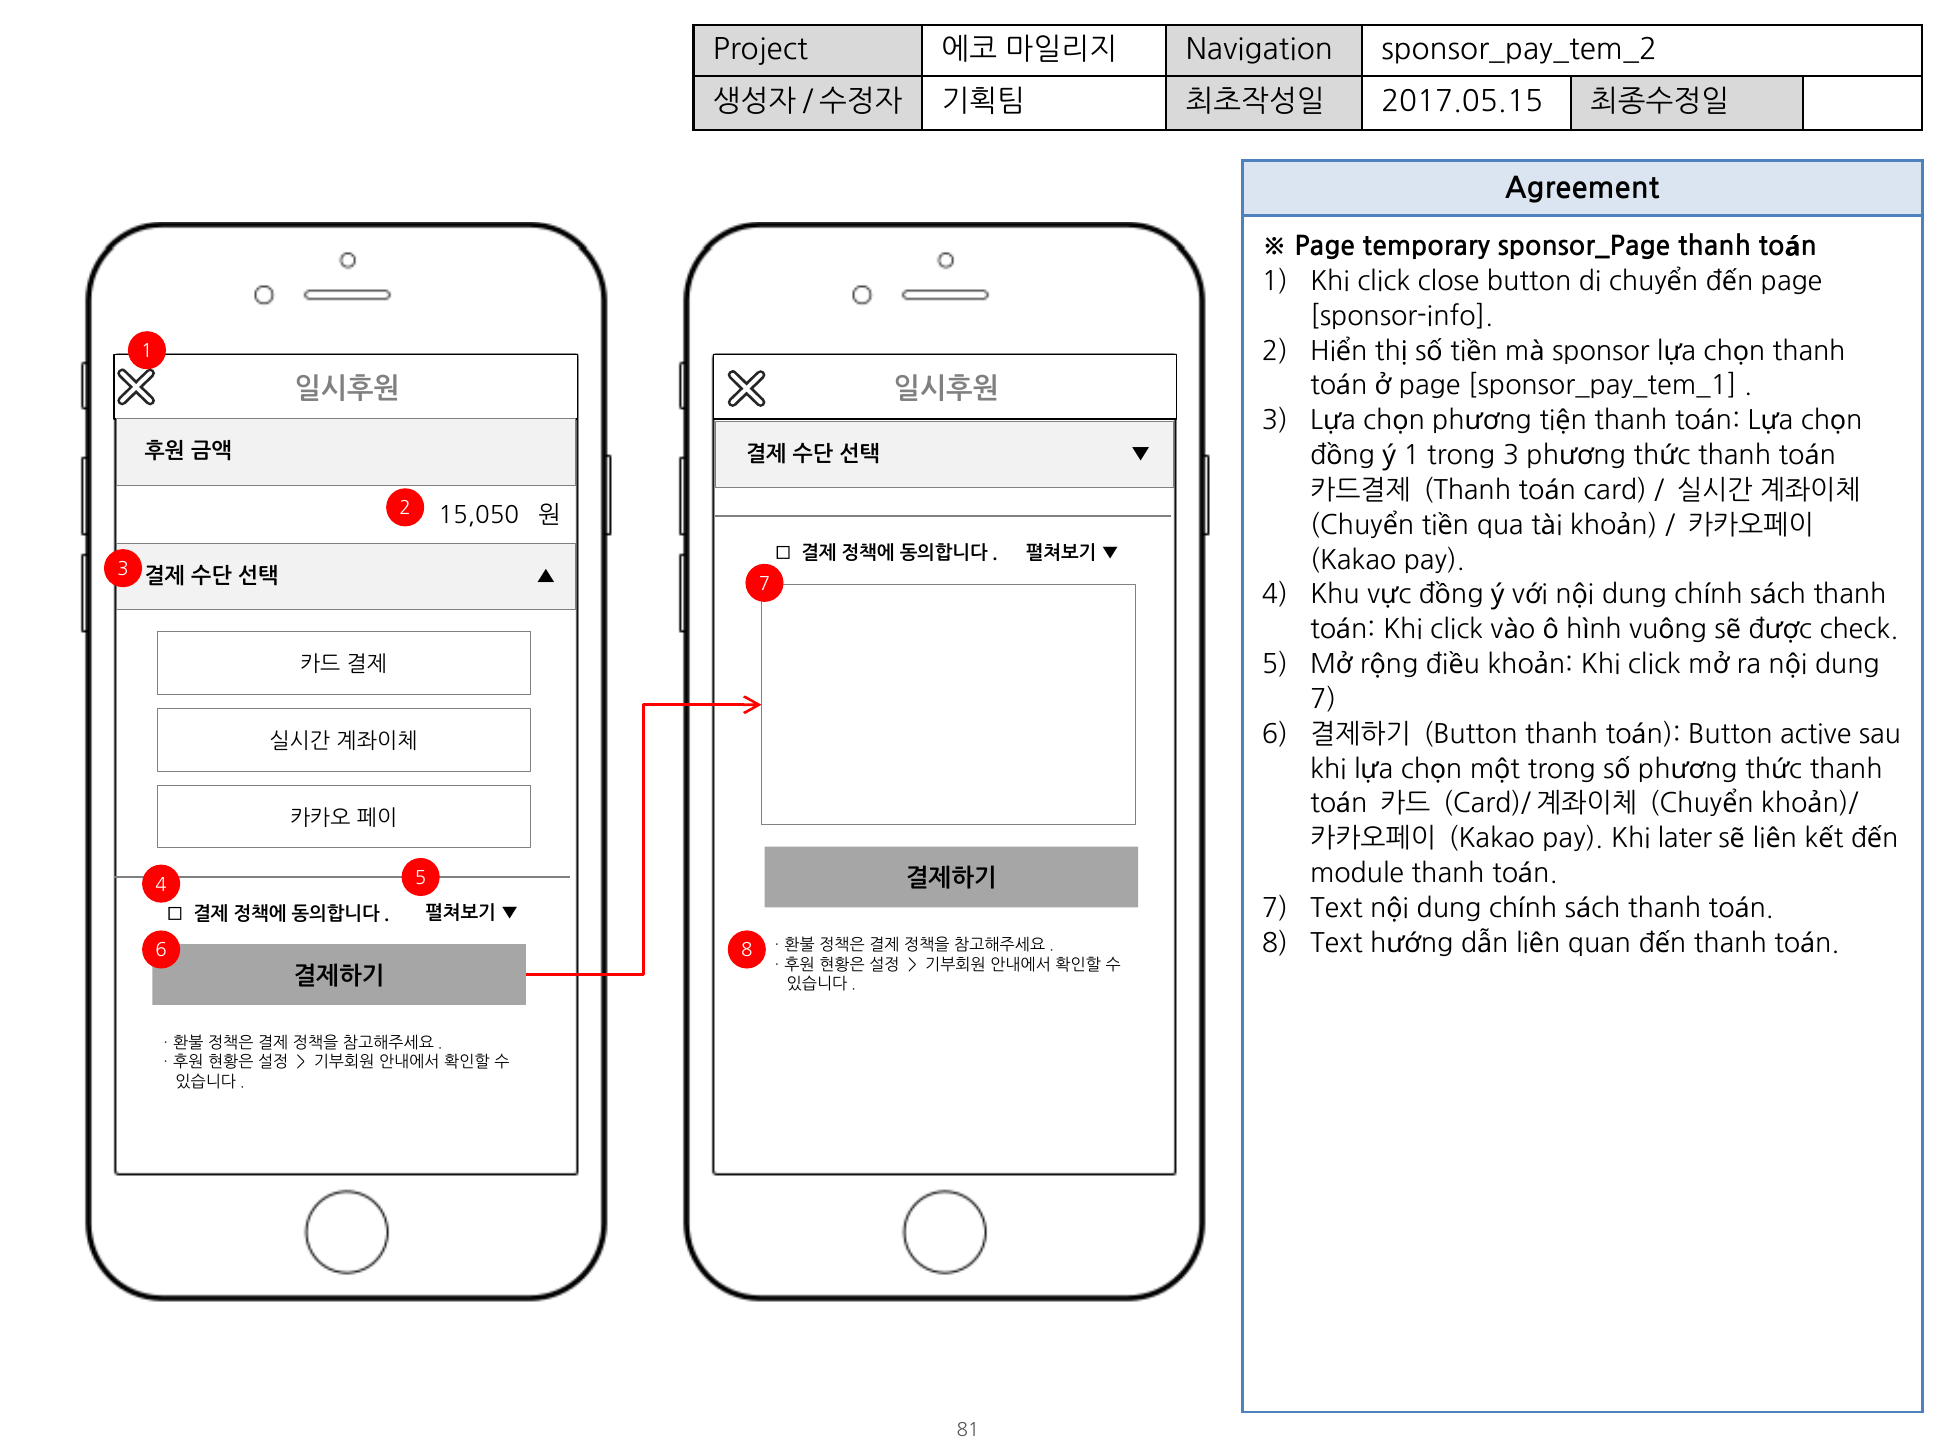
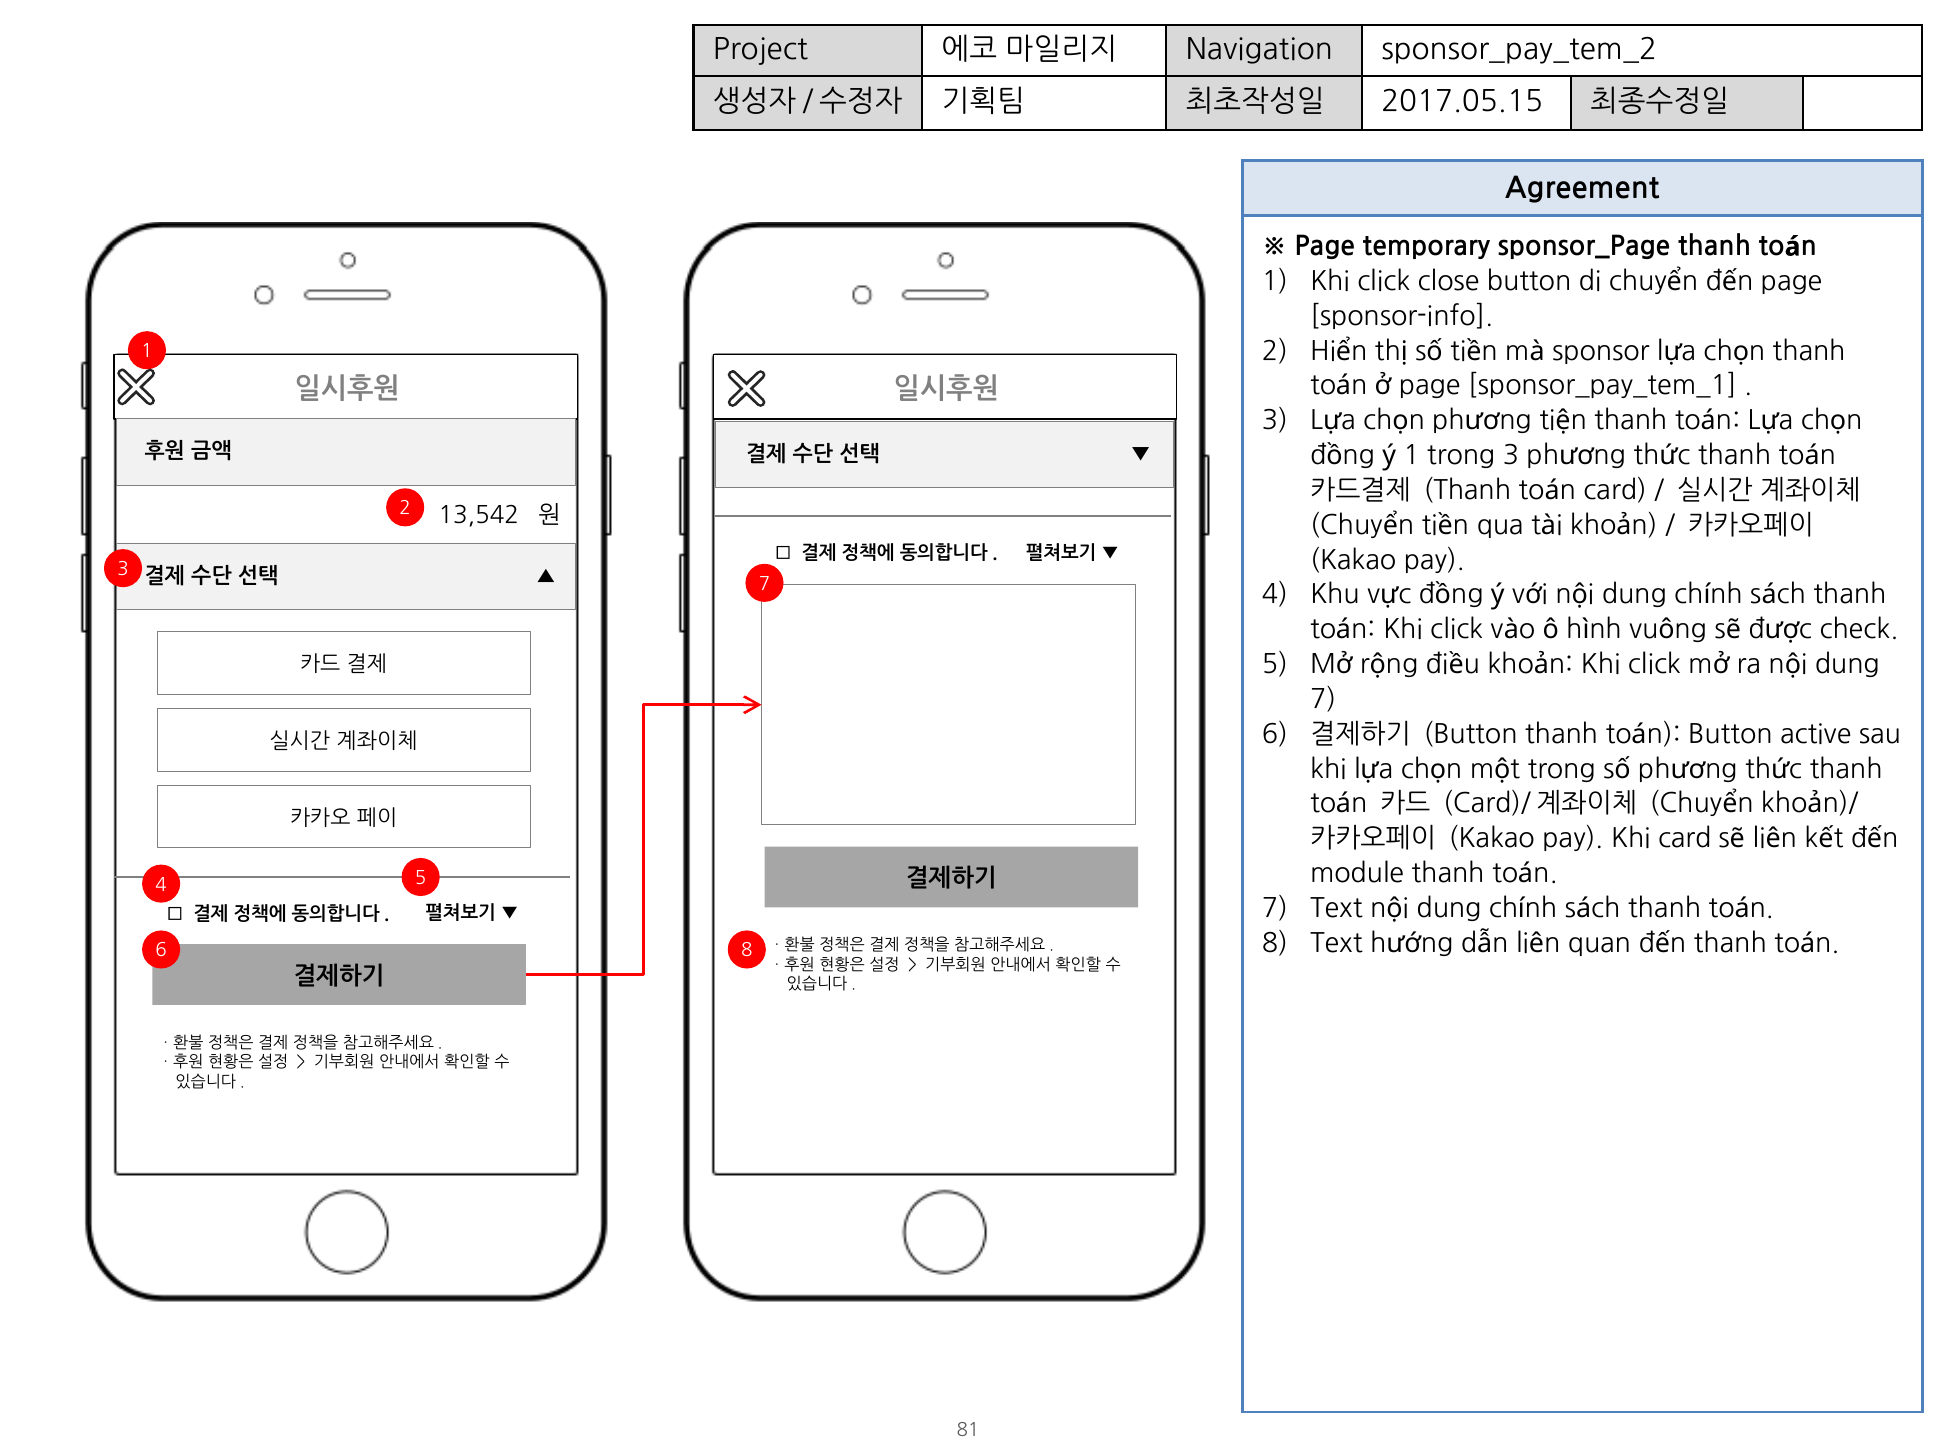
15,050: 15,050 -> 13,542 (479, 515)
Khi later: later -> card (1685, 839)
